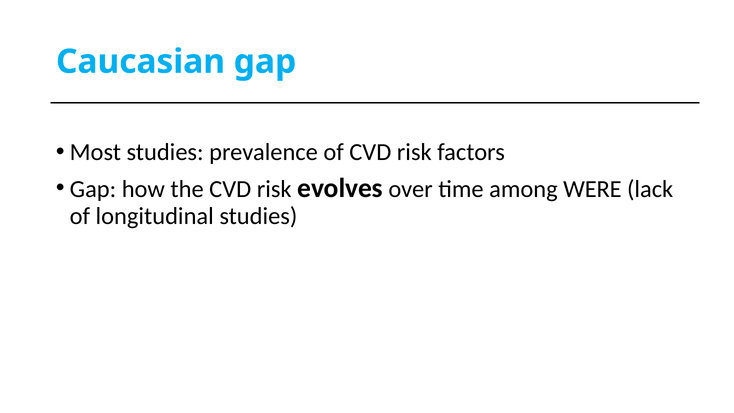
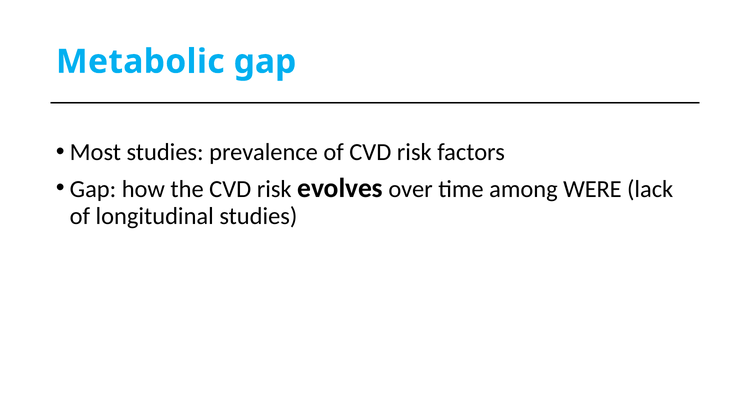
Caucasian: Caucasian -> Metabolic (140, 62)
